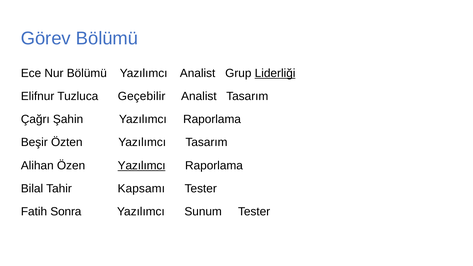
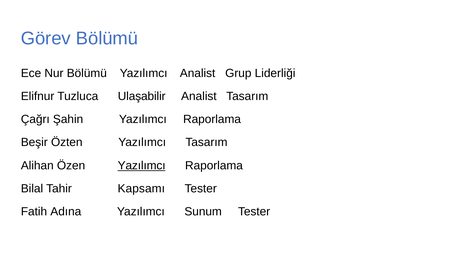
Liderliği underline: present -> none (275, 73)
Geçebilir: Geçebilir -> Ulaşabilir (142, 96)
Sonra: Sonra -> Adına (66, 212)
